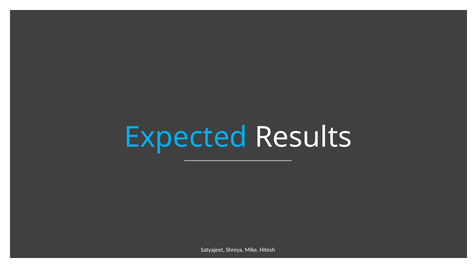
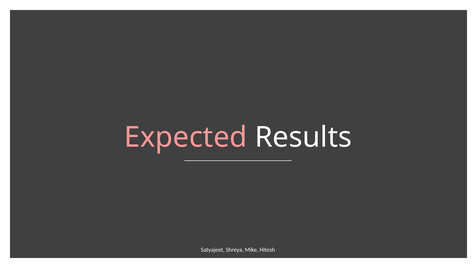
Expected colour: light blue -> pink (186, 137)
